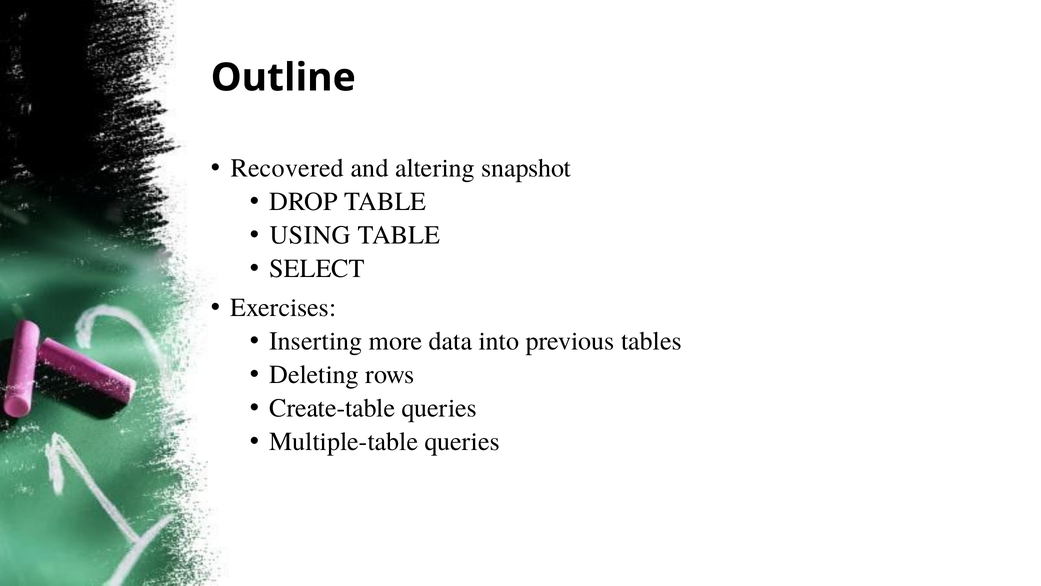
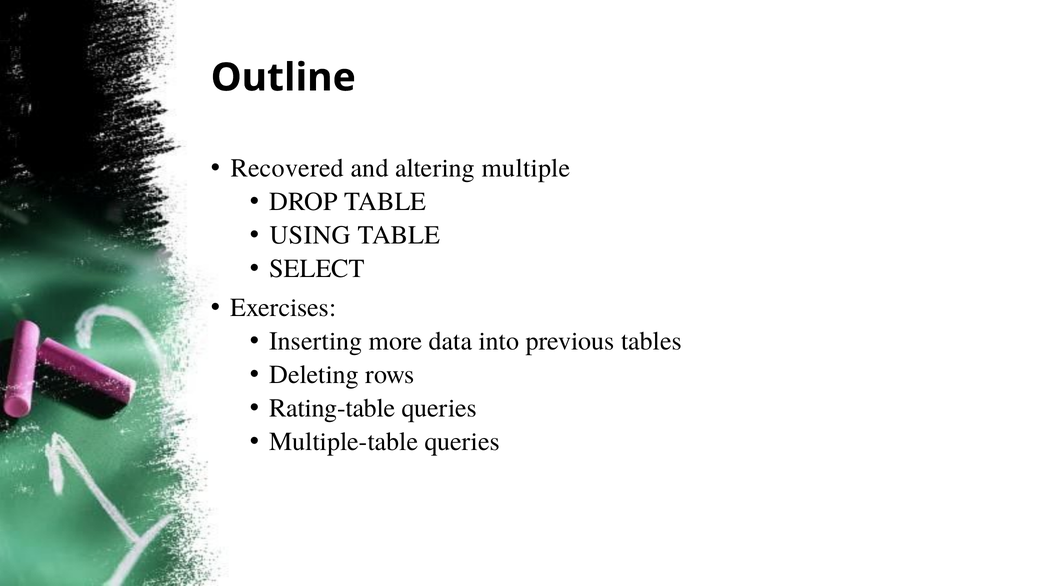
snapshot: snapshot -> multiple (526, 168)
Create-table: Create-table -> Rating-table (332, 408)
